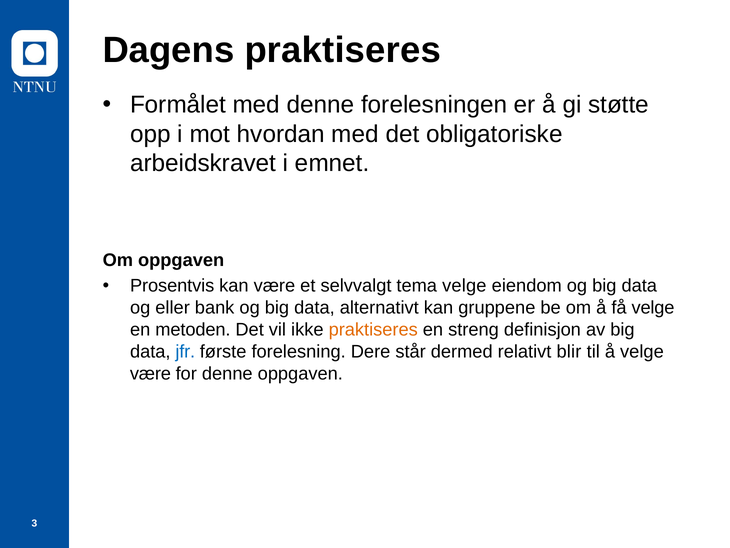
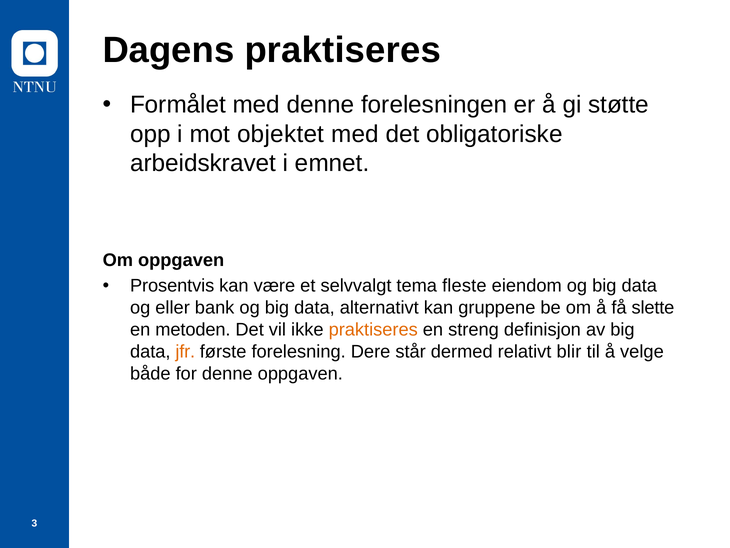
hvordan: hvordan -> objektet (281, 134)
tema velge: velge -> fleste (464, 286)
få velge: velge -> slette (653, 308)
jfr colour: blue -> orange (185, 351)
være: være -> både (150, 373)
